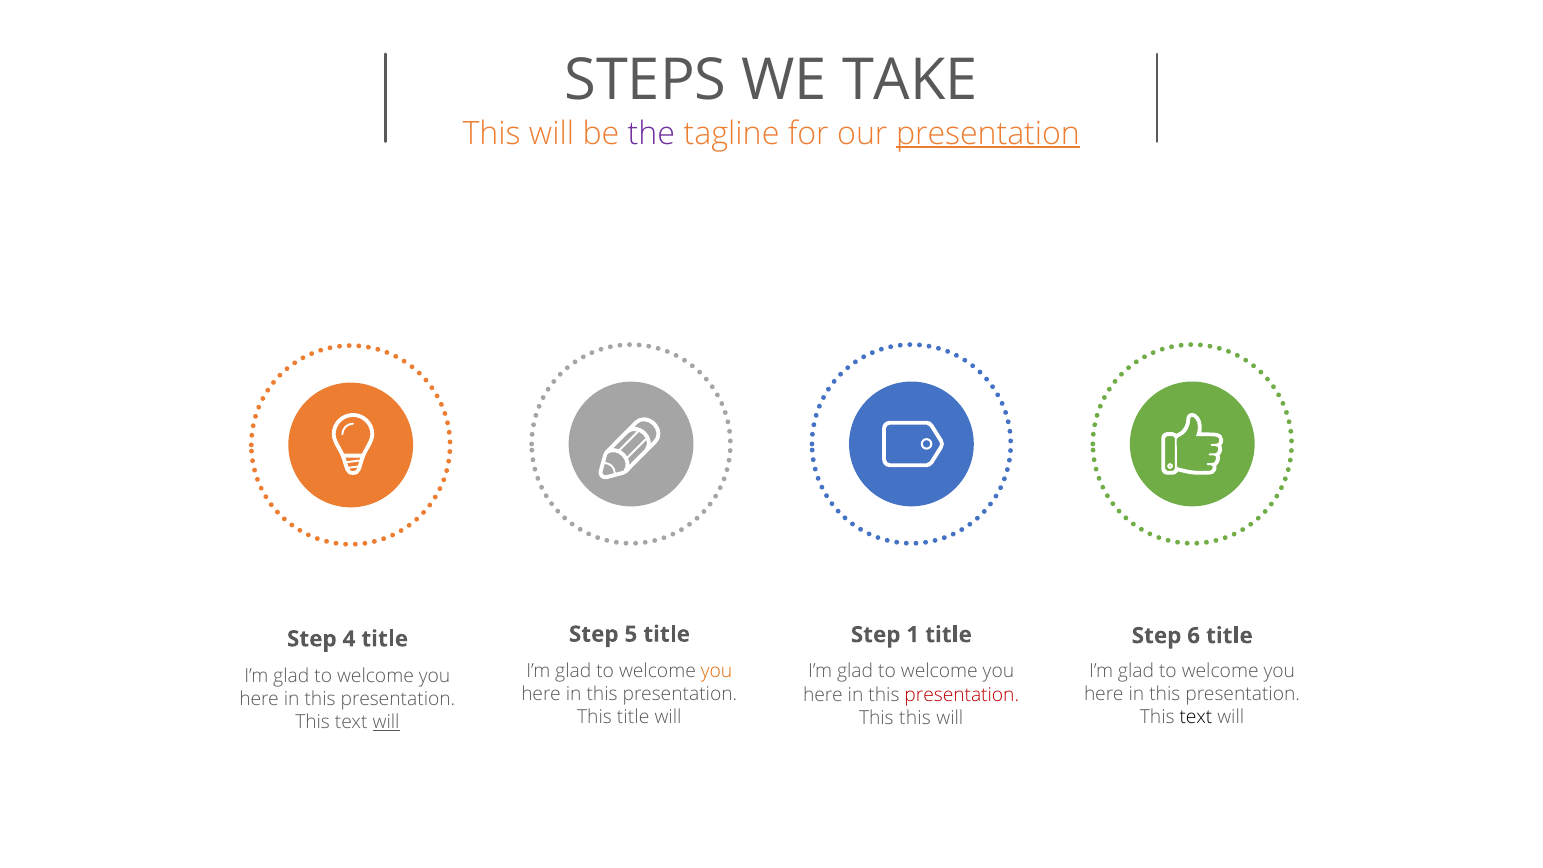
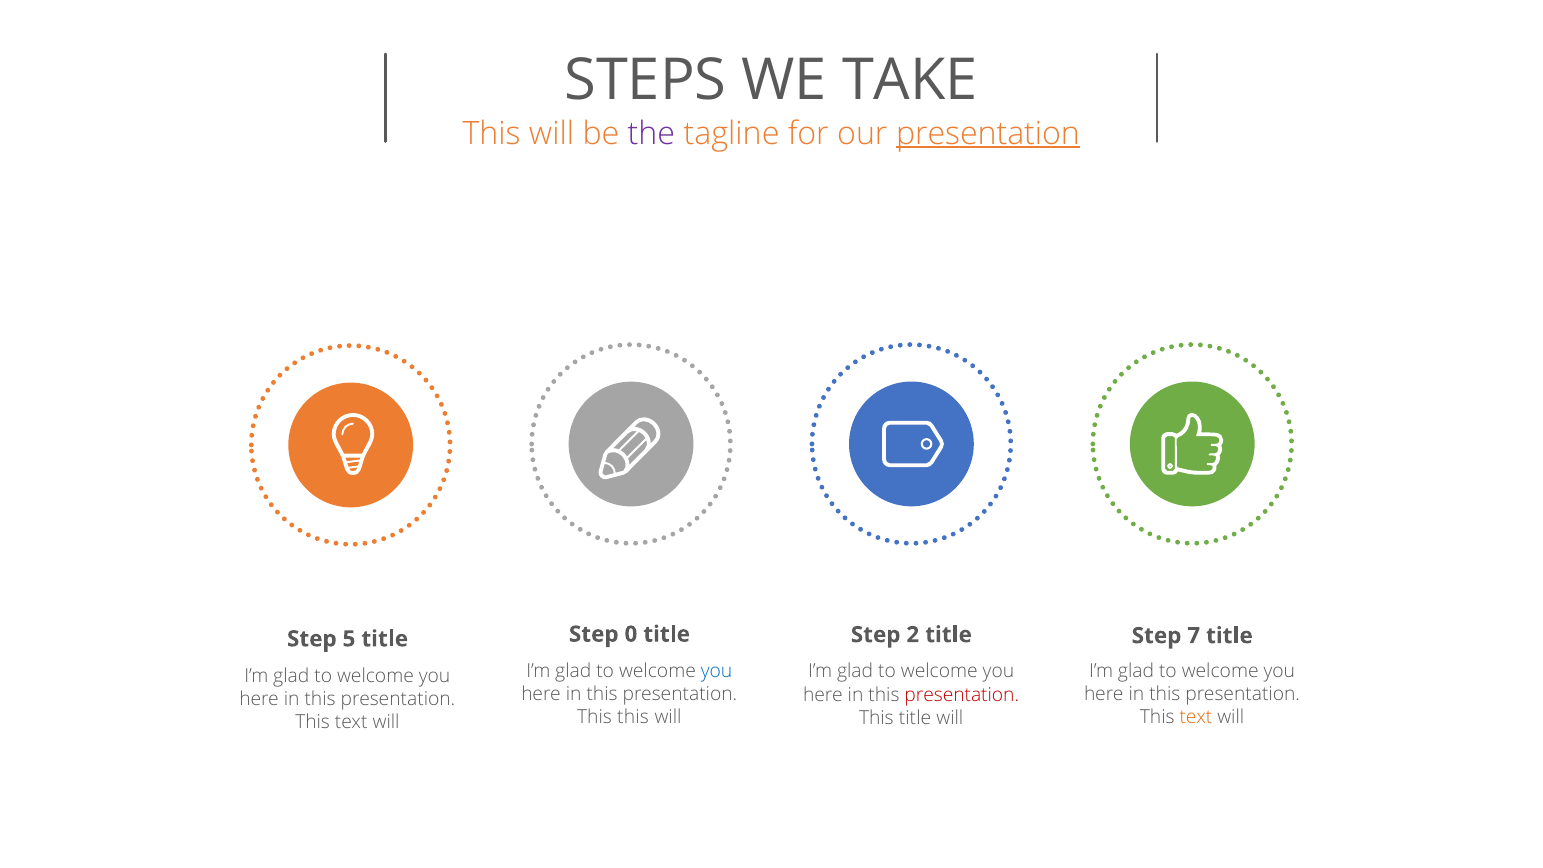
5: 5 -> 0 (631, 634)
1: 1 -> 2 (913, 635)
6: 6 -> 7 (1194, 636)
4: 4 -> 5 (349, 639)
you colour: orange -> blue (717, 671)
This title: title -> this (633, 717)
text colour: black -> orange (1196, 717)
This this: this -> title (915, 718)
will underline: present -> none (386, 722)
